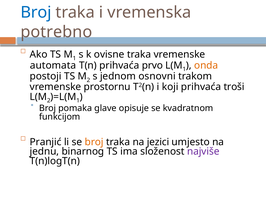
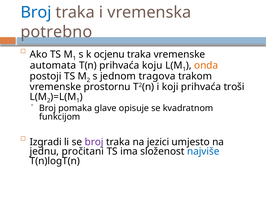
ovisne: ovisne -> ocjenu (109, 55)
prvo: prvo -> koju (152, 66)
osnovni: osnovni -> tragova (157, 76)
Pranjić: Pranjić -> Izgradi (46, 142)
broj colour: orange -> purple (94, 142)
binarnog: binarnog -> pročitani (83, 152)
najviše colour: purple -> blue (203, 152)
